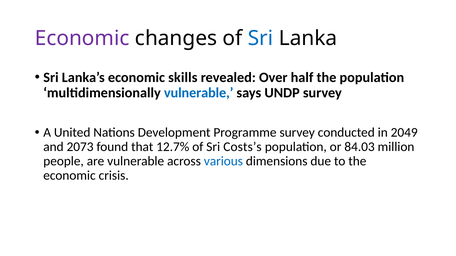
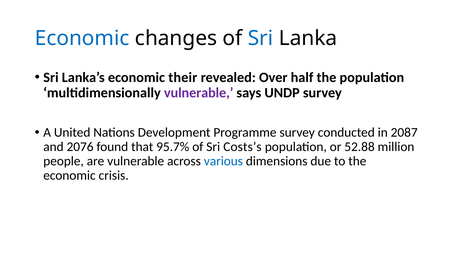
Economic colour: purple -> blue (82, 38)
skills: skills -> their (183, 78)
vulnerable colour: blue -> purple (199, 93)
2049: 2049 -> 2087 (404, 133)
2073: 2073 -> 2076 (80, 147)
12.7%: 12.7% -> 95.7% (173, 147)
84.03: 84.03 -> 52.88 (360, 147)
